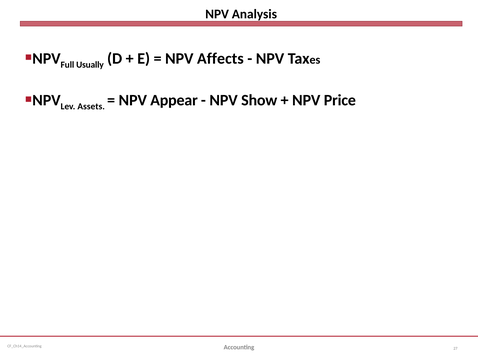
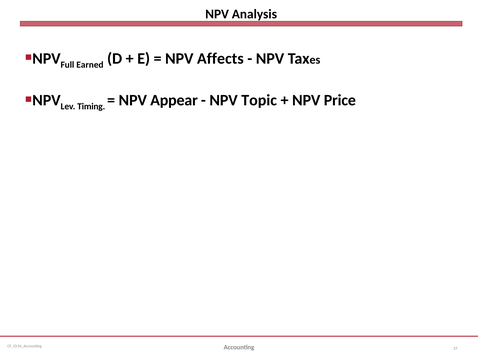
Usually: Usually -> Earned (90, 65)
Assets: Assets -> Timing (91, 106)
Show: Show -> Topic (259, 100)
